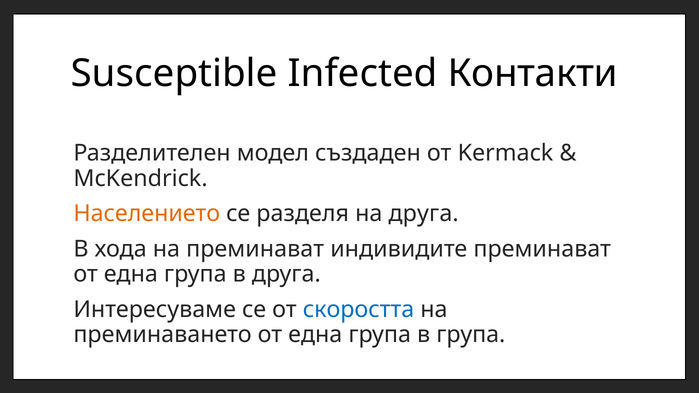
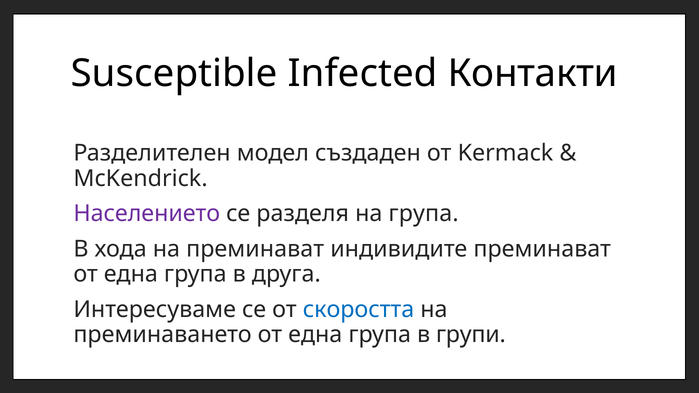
Населението colour: orange -> purple (147, 214)
на друга: друга -> група (424, 214)
в група: група -> групи (471, 335)
